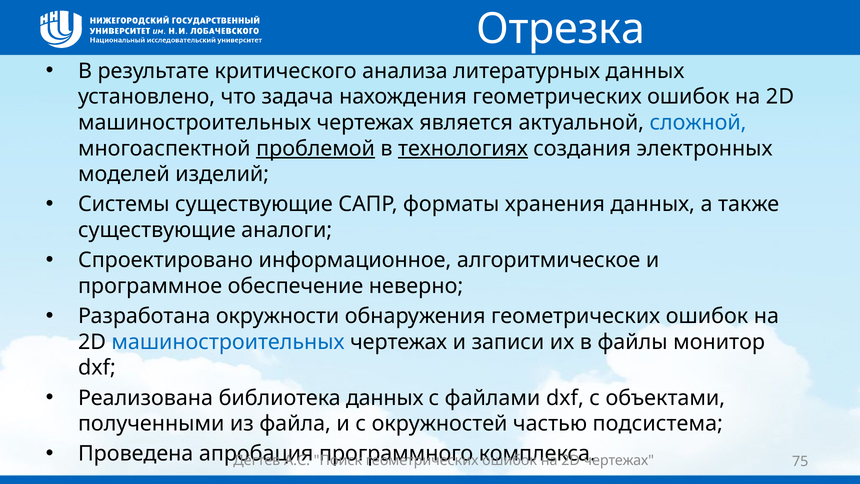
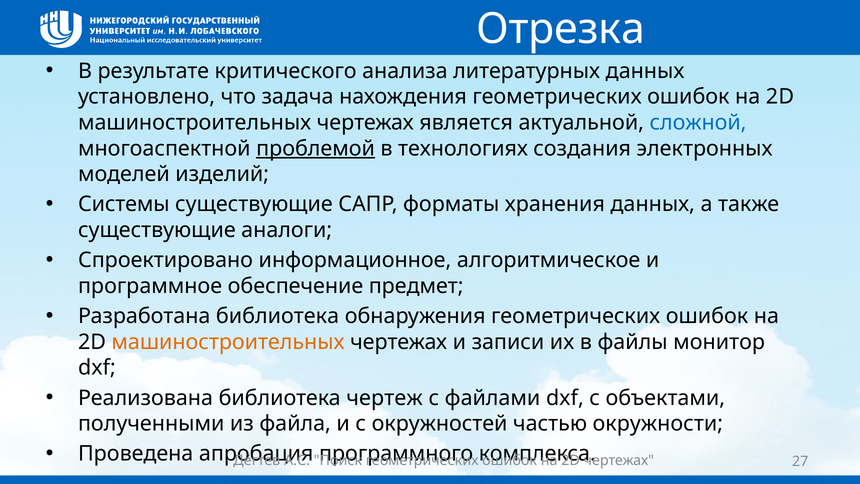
технологиях underline: present -> none (463, 148)
неверно: неверно -> предмет (416, 286)
Разработана окружности: окружности -> библиотека (278, 316)
машиностроительных colour: blue -> orange (228, 342)
библиотека данных: данных -> чертеж (385, 398)
подсистема: подсистема -> окружности (658, 424)
75: 75 -> 27 (800, 461)
